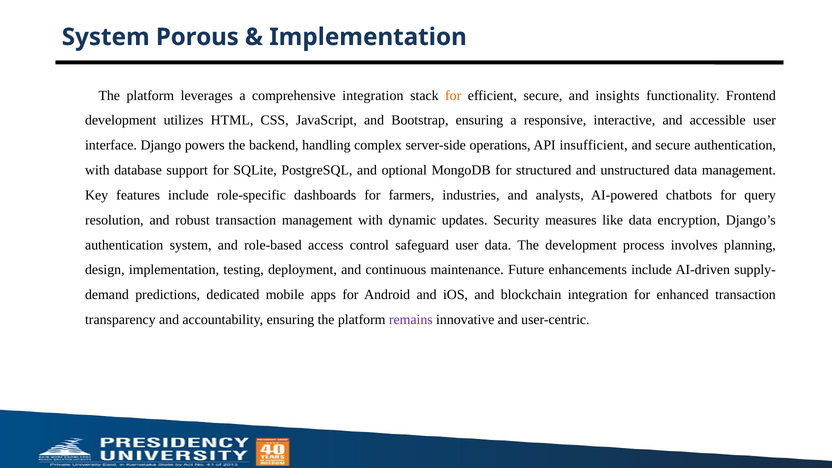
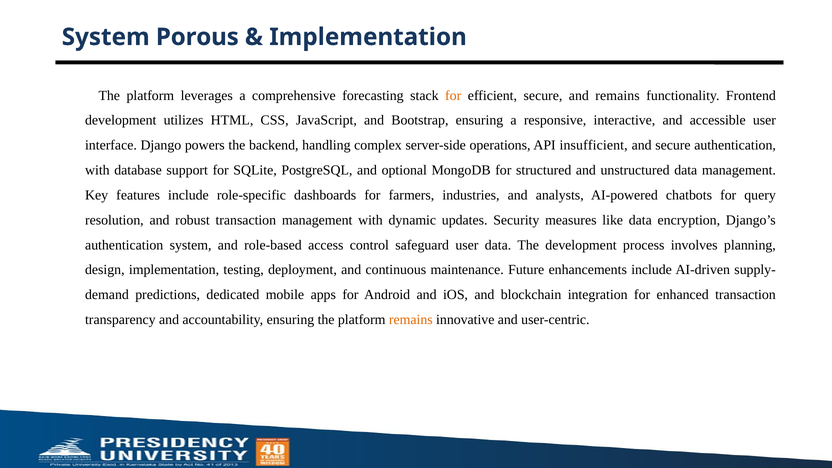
comprehensive integration: integration -> forecasting (373, 95)
and insights: insights -> remains (618, 95)
remains colour: purple -> orange (411, 320)
